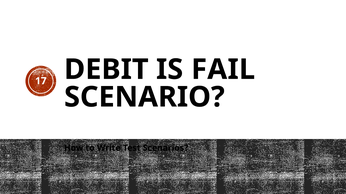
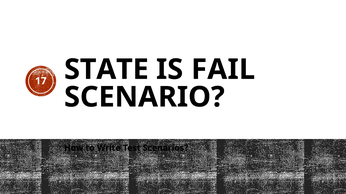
DEBIT: DEBIT -> STATE (106, 70)
